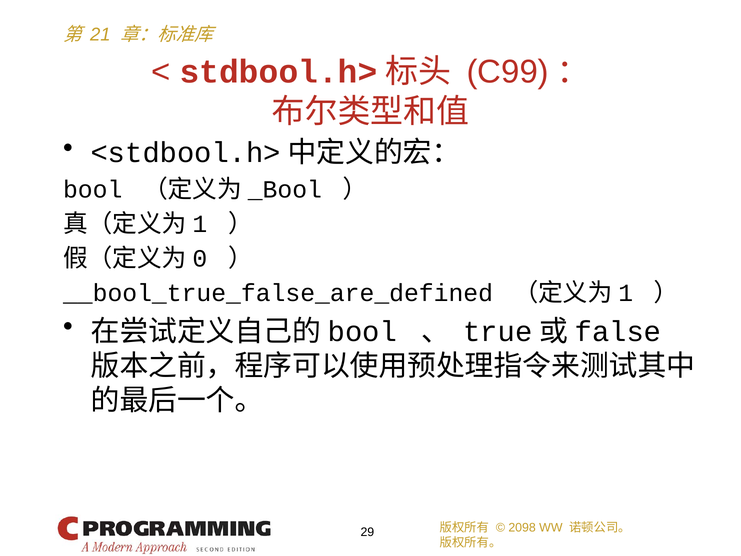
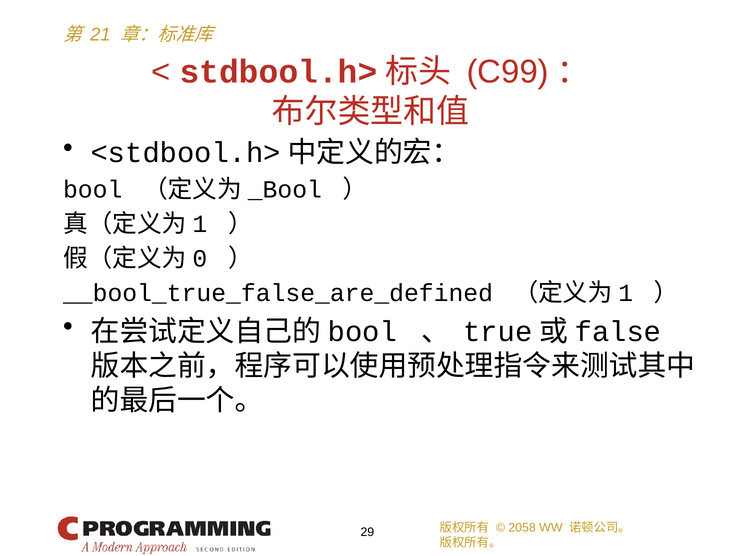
2098: 2098 -> 2058 (522, 528)
